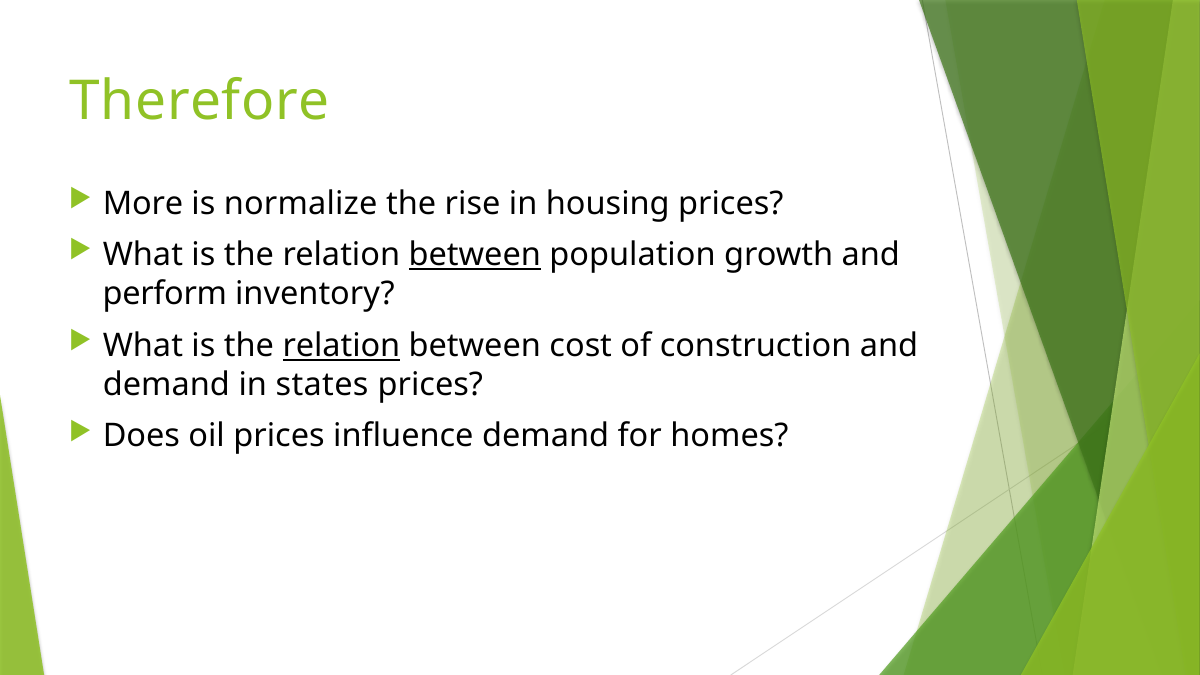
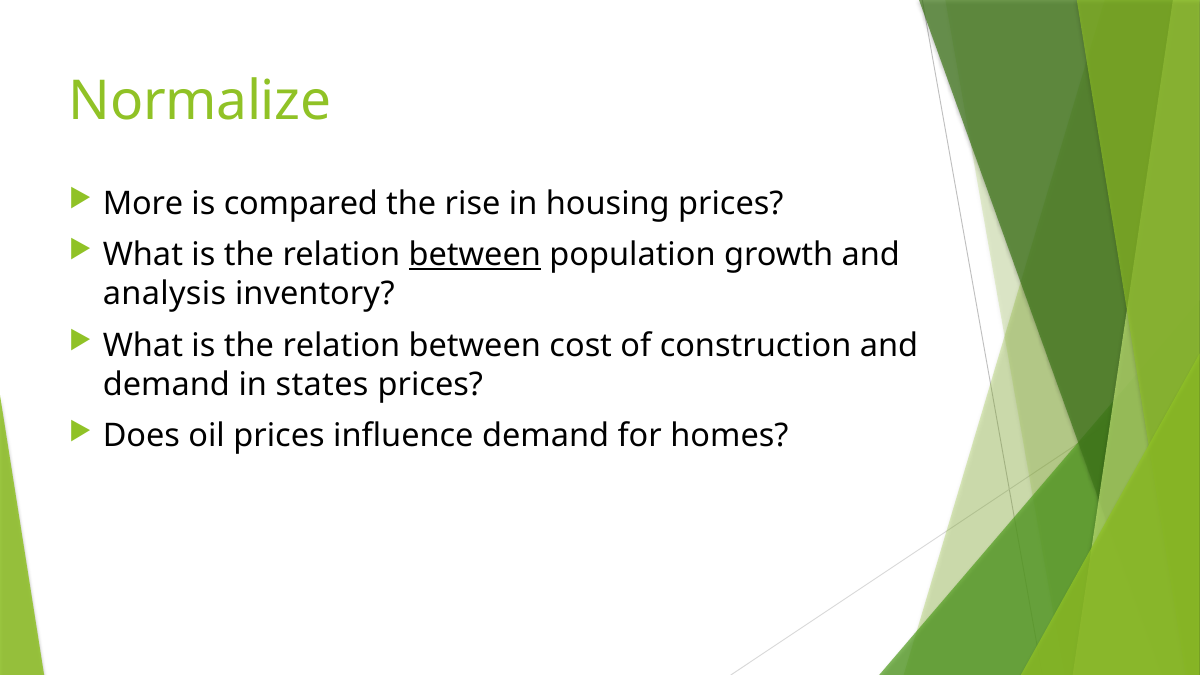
Therefore: Therefore -> Normalize (200, 101)
normalize: normalize -> compared (301, 203)
perform: perform -> analysis (165, 294)
relation underline: present -> none (341, 346)
